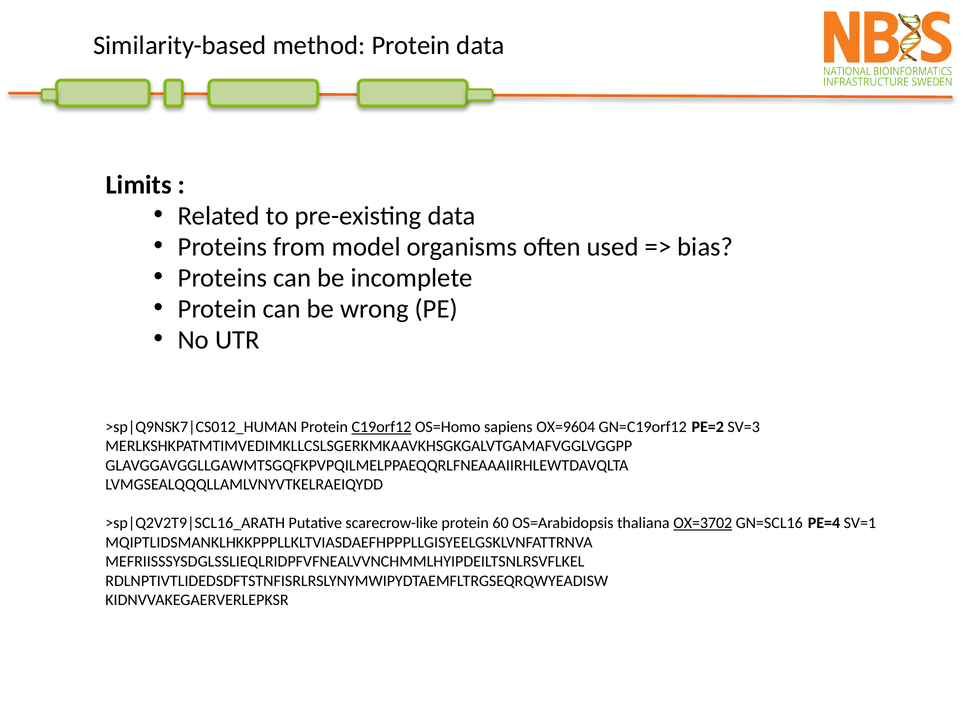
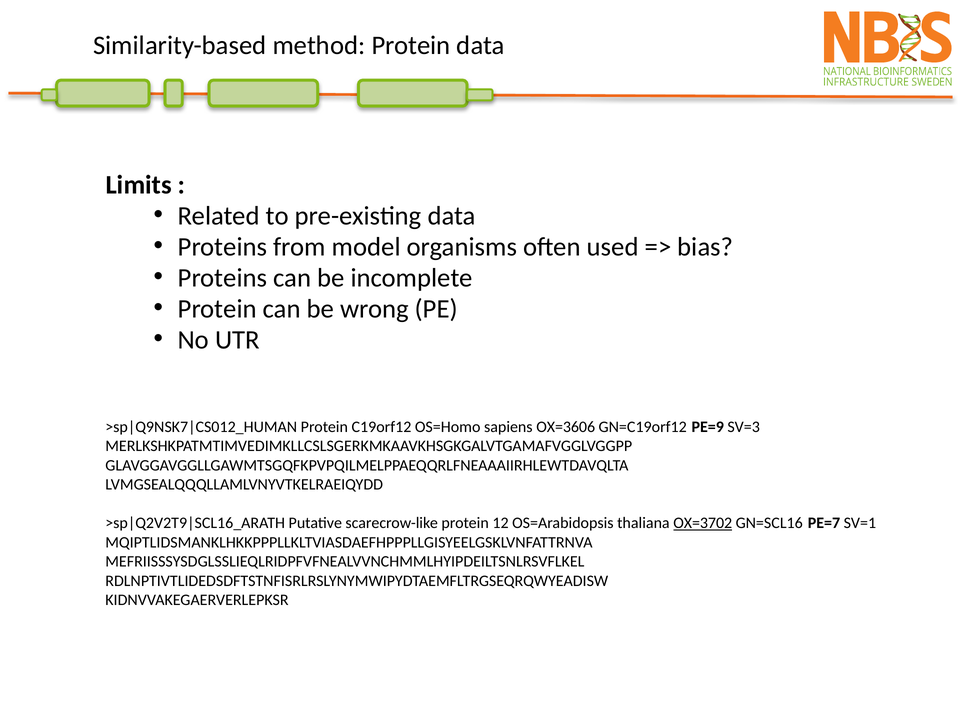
C19orf12 underline: present -> none (381, 427)
OX=9604: OX=9604 -> OX=3606 (566, 427)
PE=2: PE=2 -> PE=9 (708, 427)
60: 60 -> 12 (501, 523)
PE=4: PE=4 -> PE=7 (824, 523)
